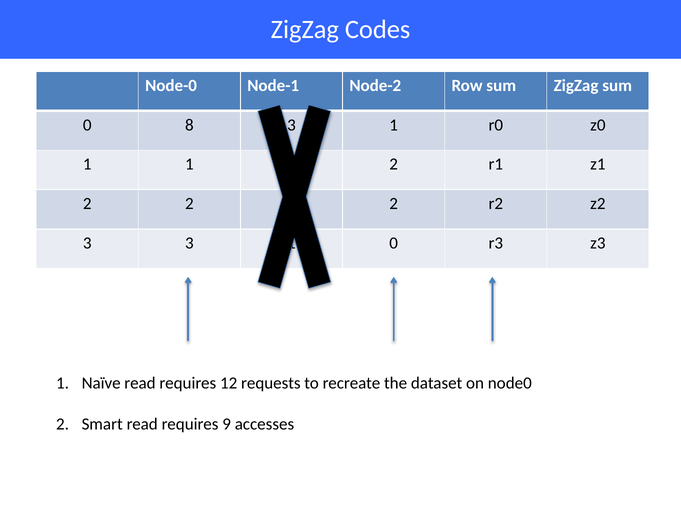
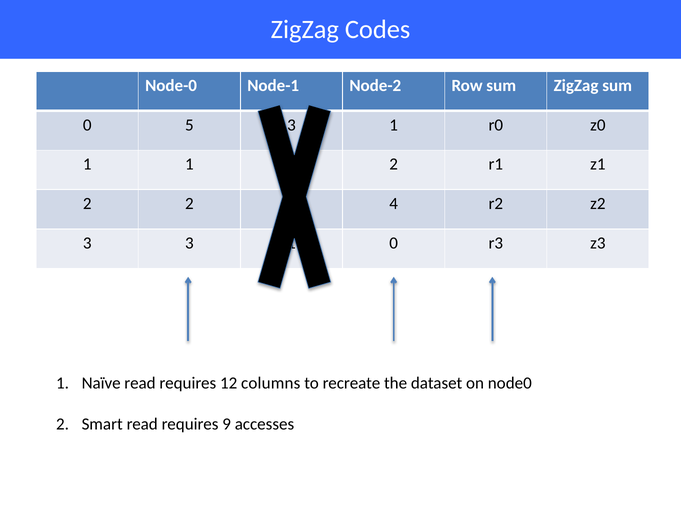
8: 8 -> 5 (189, 125)
2: 2 -> 4 (394, 204)
requests: requests -> columns (271, 383)
